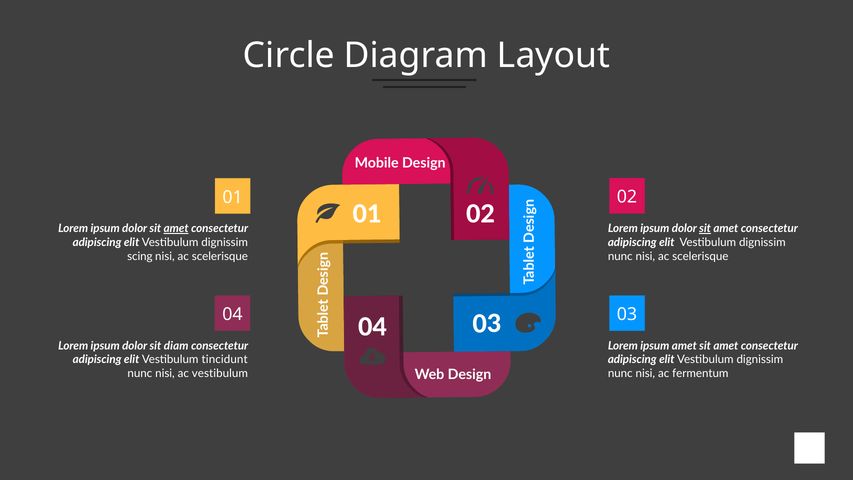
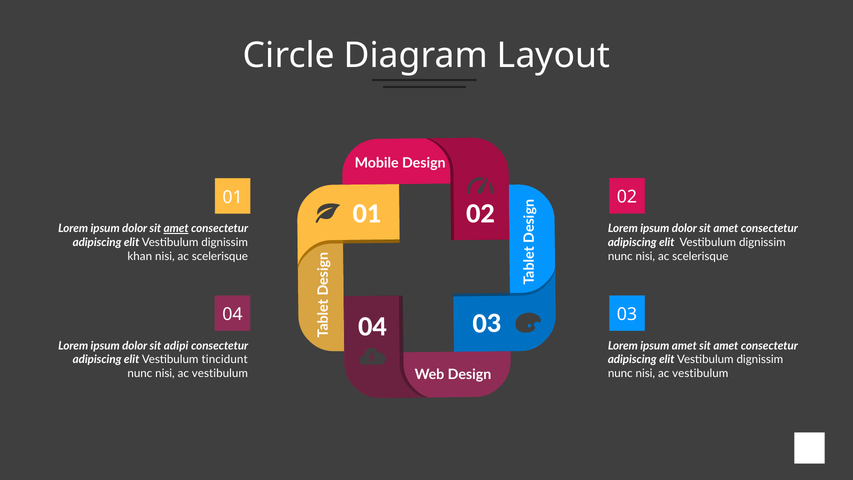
sit underline: present -> none (705, 228)
scing: scing -> khan (140, 256)
diam: diam -> adipi (176, 346)
fermentum: fermentum -> vestibulum (700, 373)
